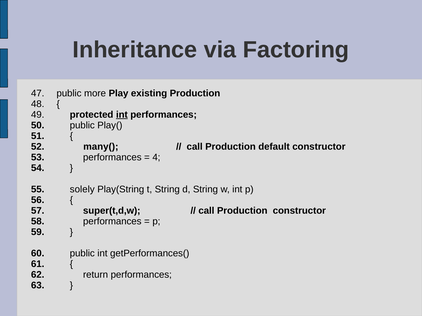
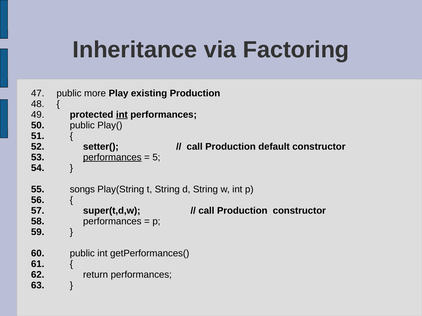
many(: many( -> setter( (101, 147)
performances underline: none -> present (112, 157)
4: 4 -> 5 (156, 157)
solely: solely -> songs (82, 190)
